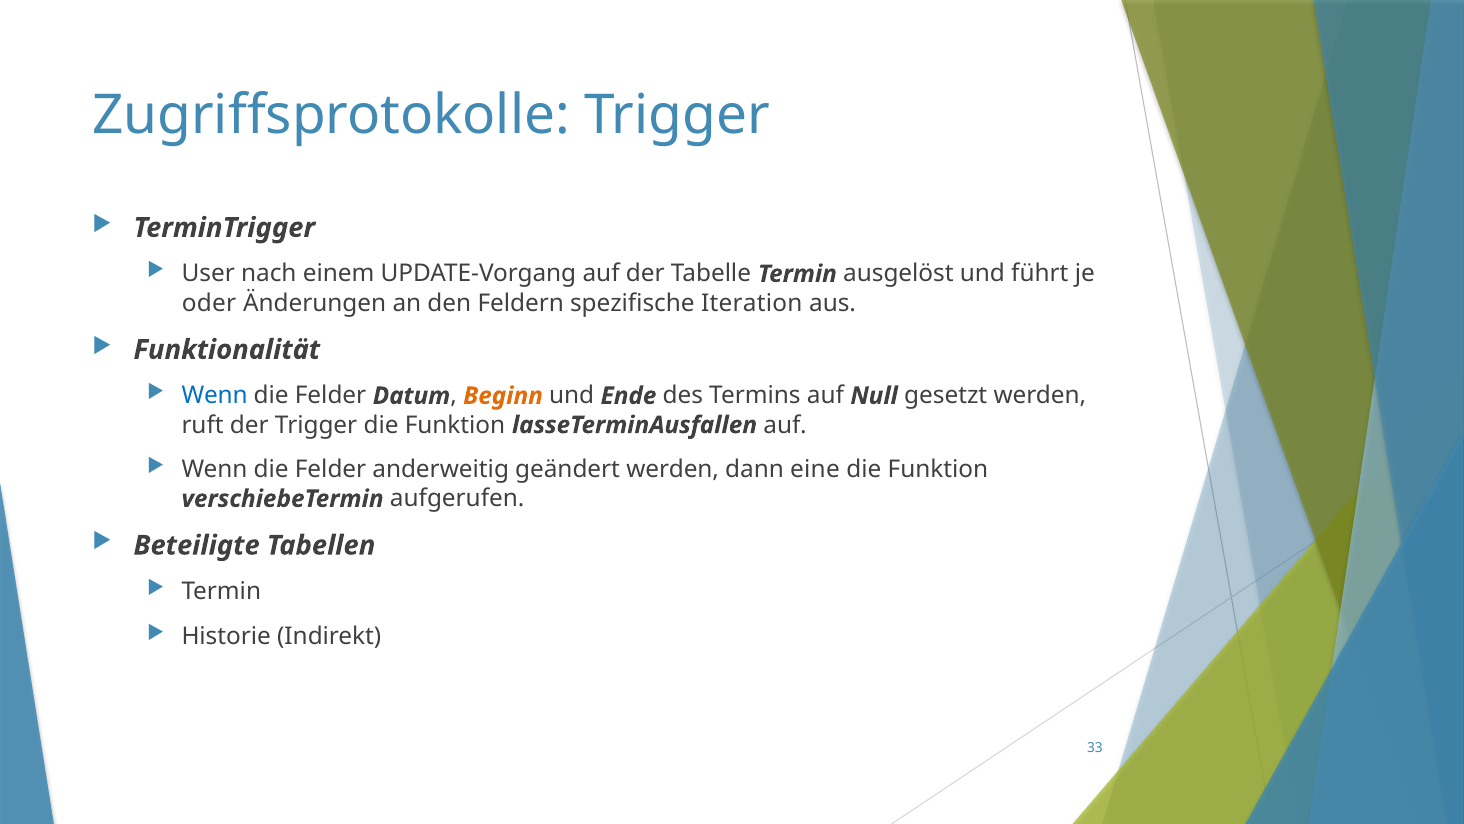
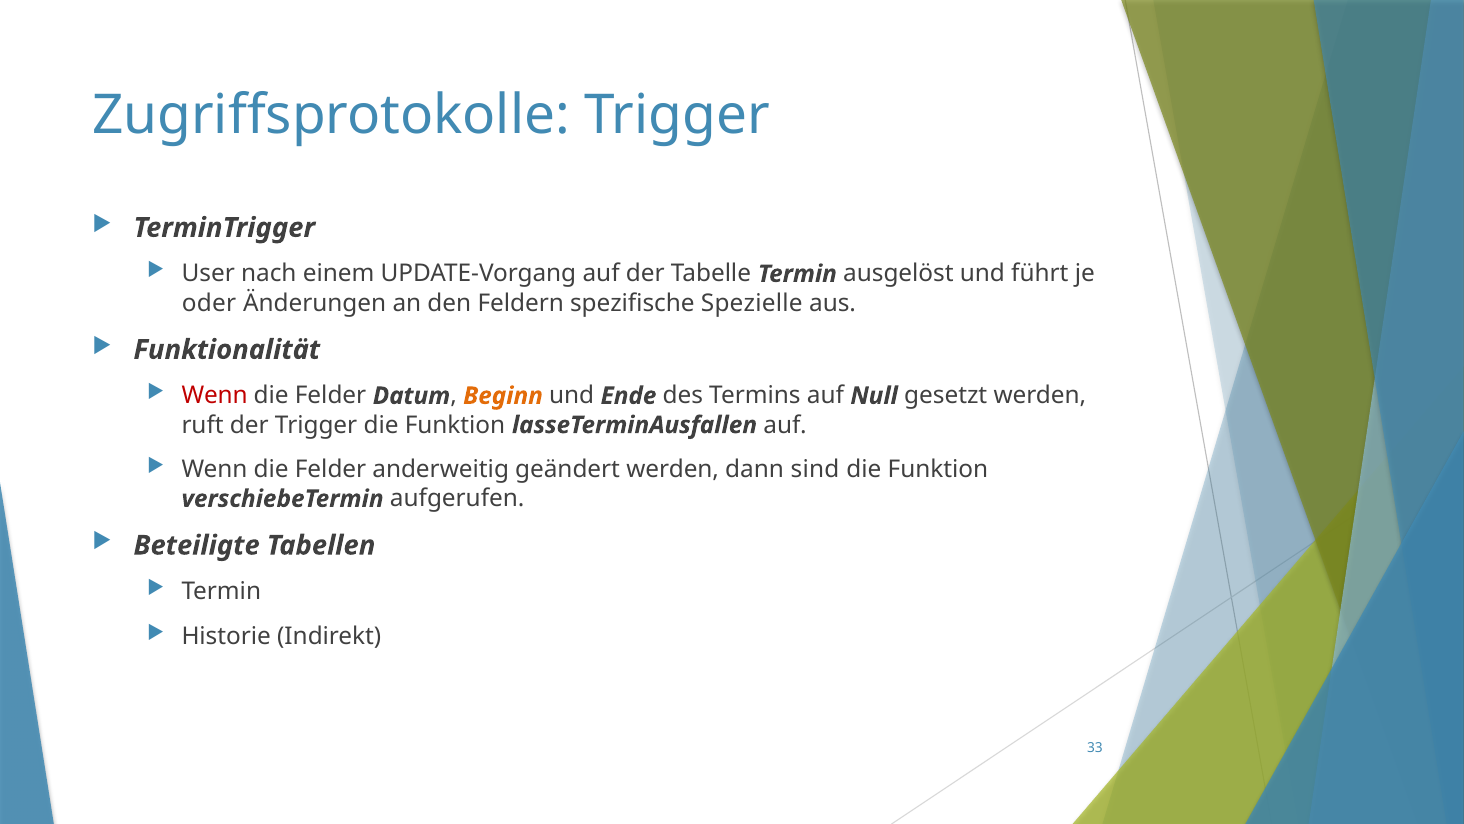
Iteration: Iteration -> Spezielle (752, 303)
Wenn colour: blue -> red (215, 396)
eine: eine -> sind (815, 469)
